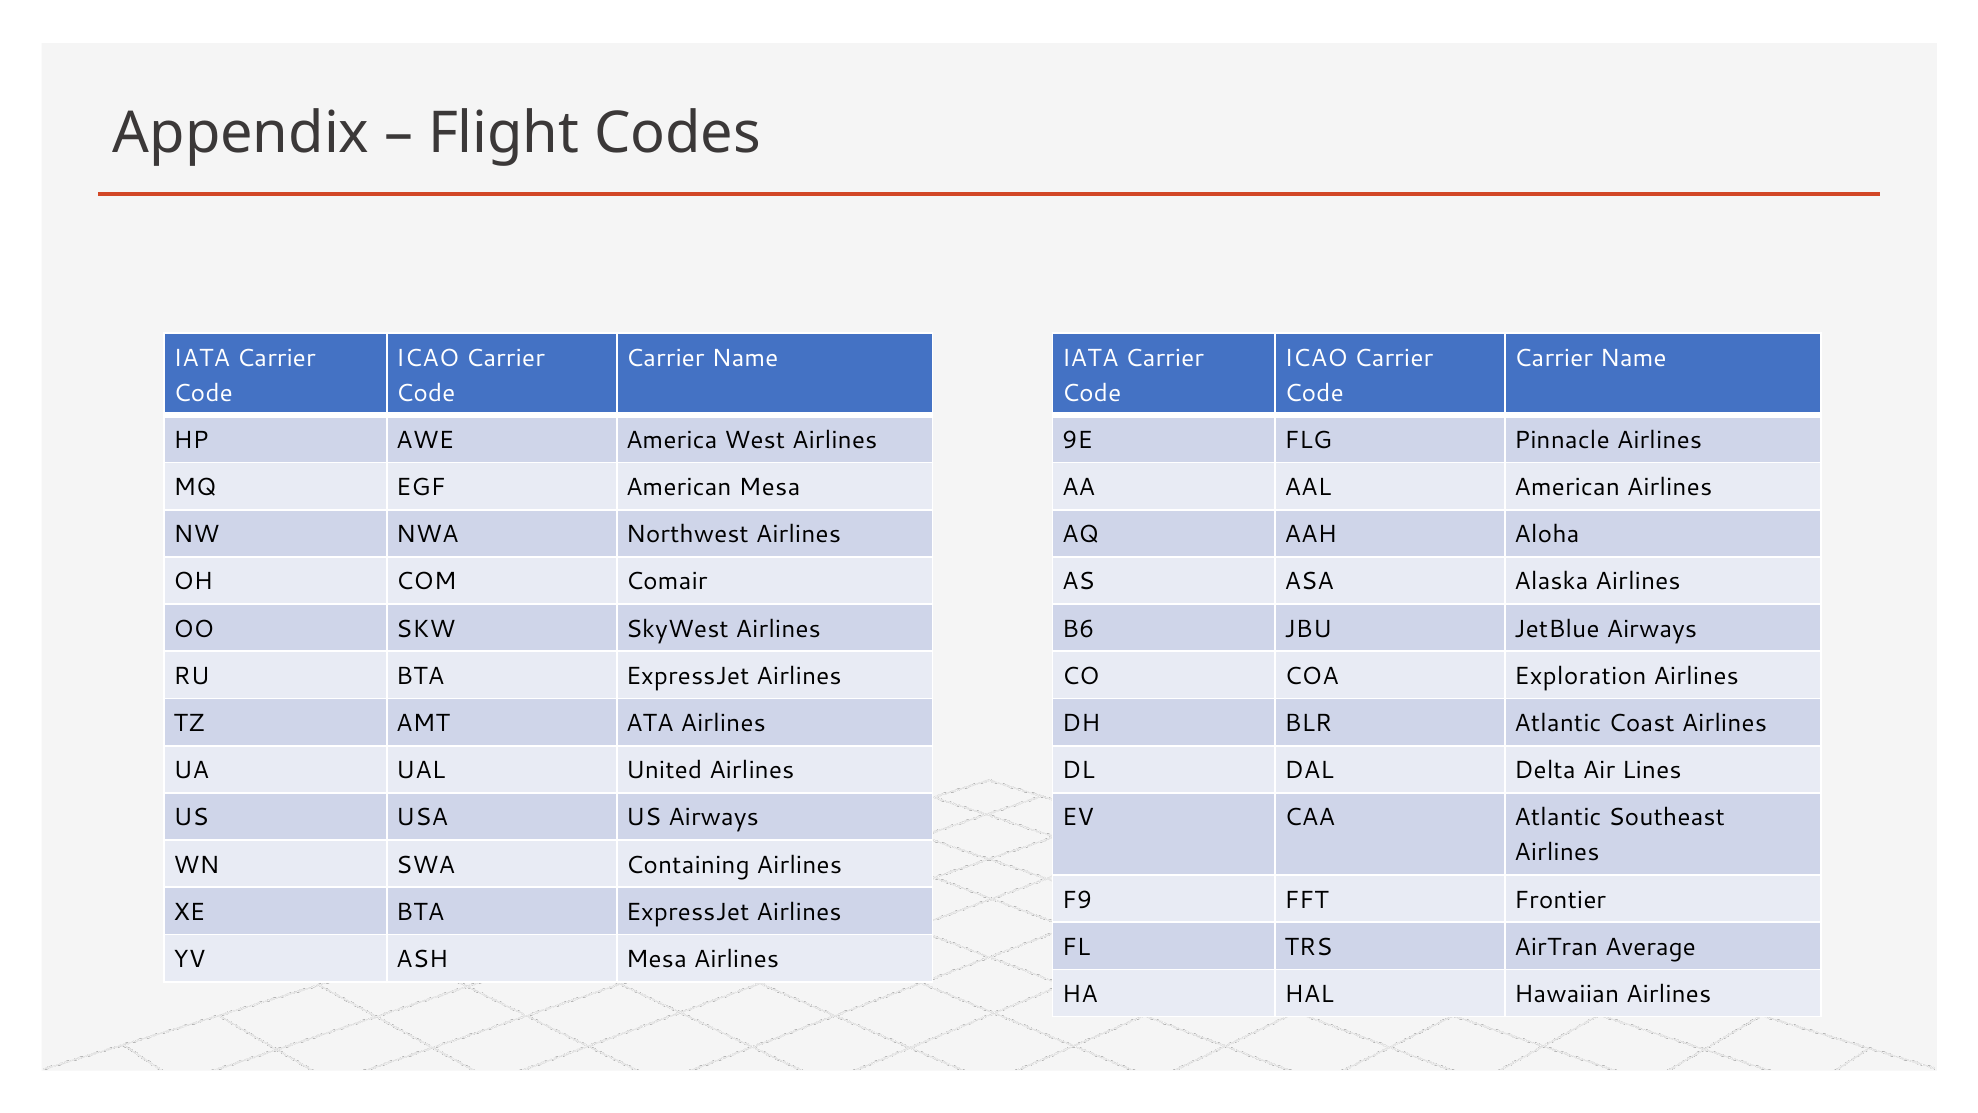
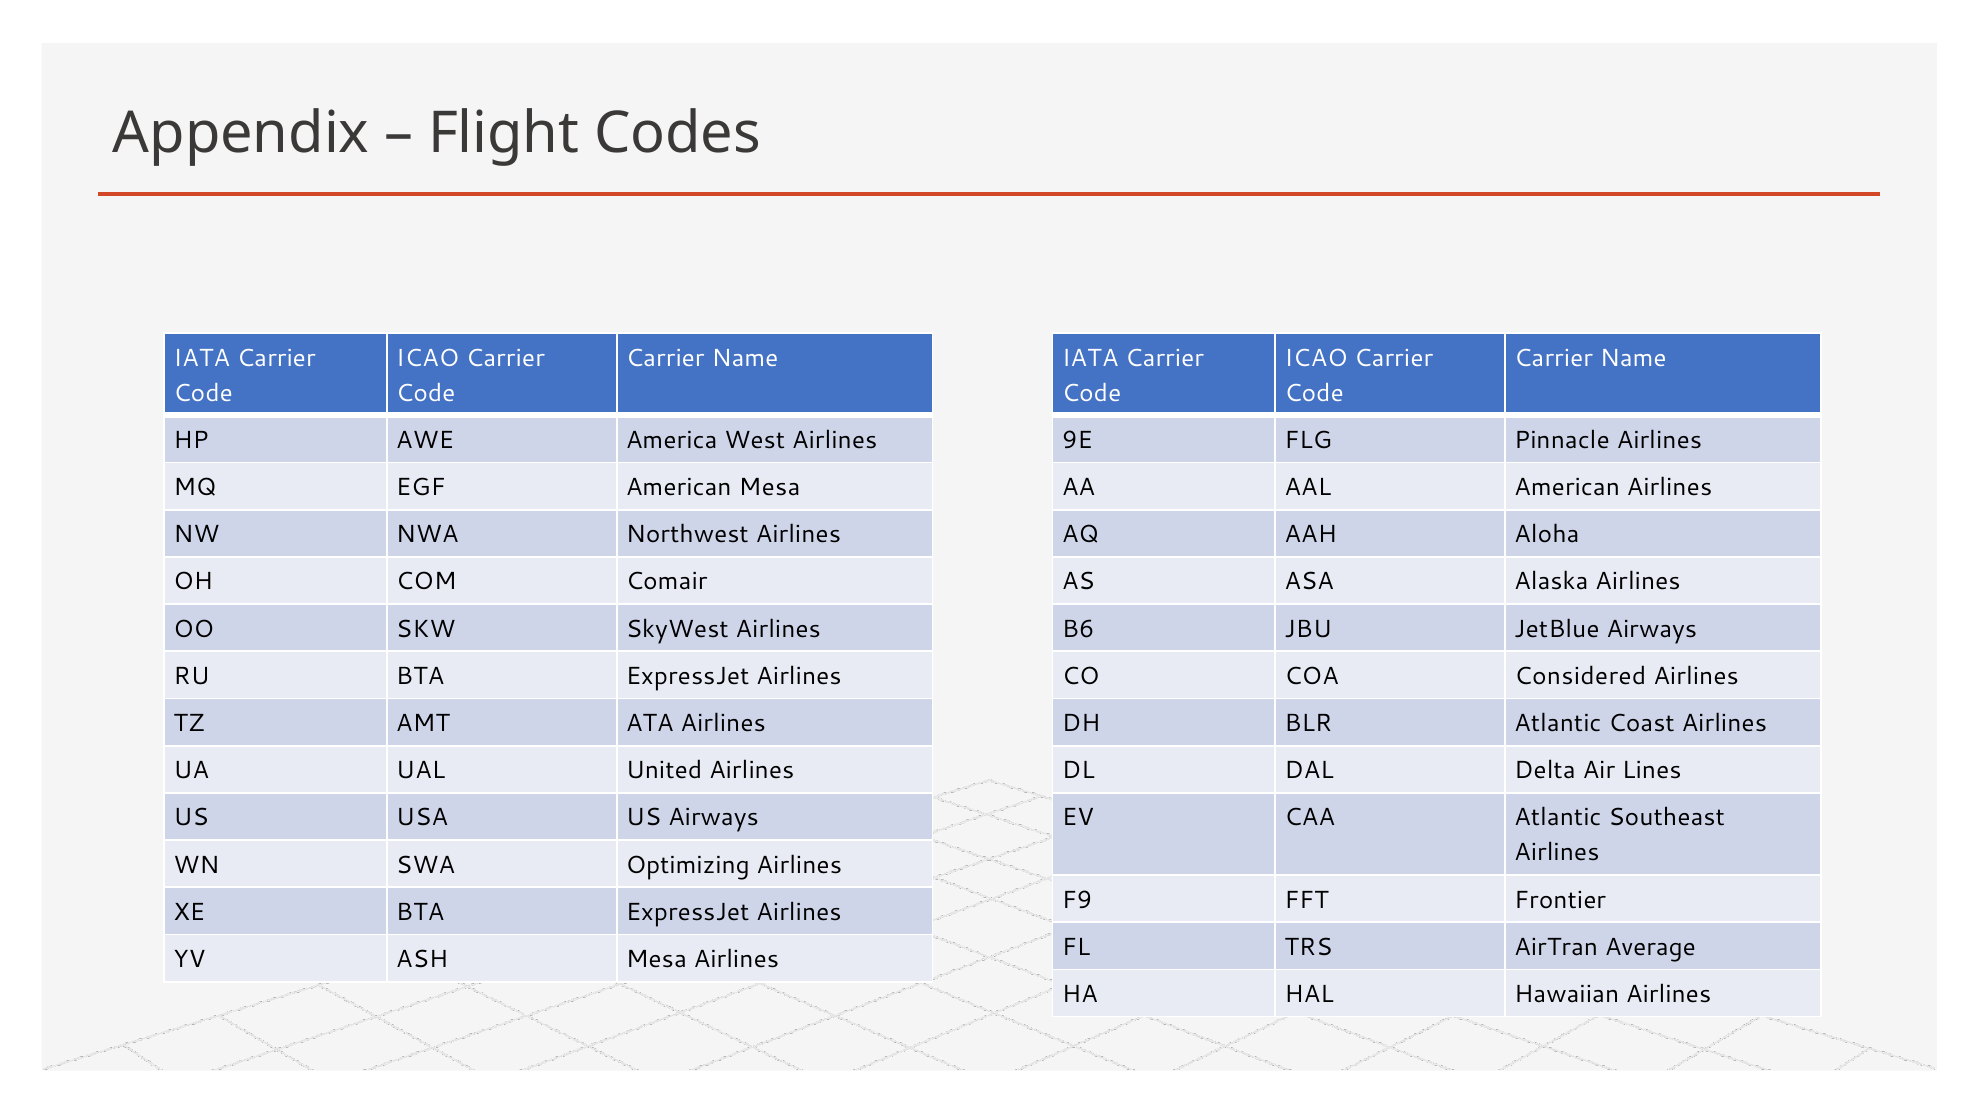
Exploration: Exploration -> Considered (1580, 676)
Containing: Containing -> Optimizing (688, 865)
